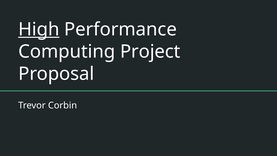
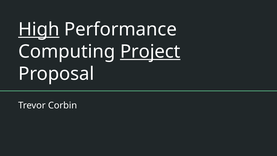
Project underline: none -> present (150, 51)
